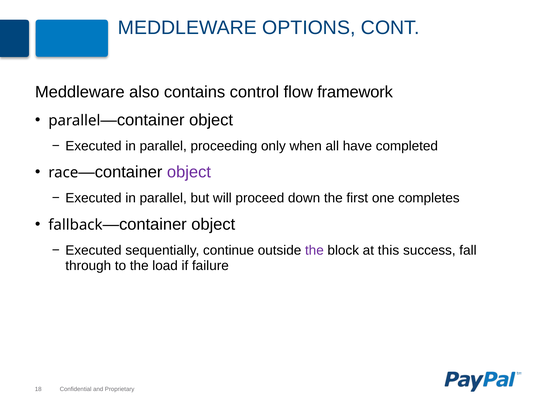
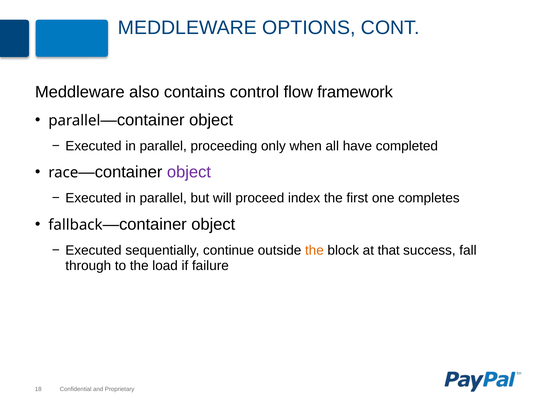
down: down -> index (304, 198)
the colour: purple -> orange (314, 250)
this: this -> that (389, 250)
